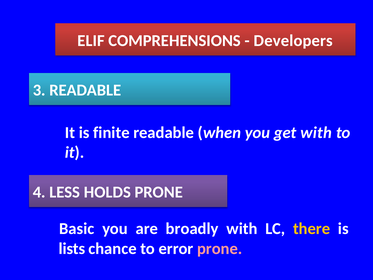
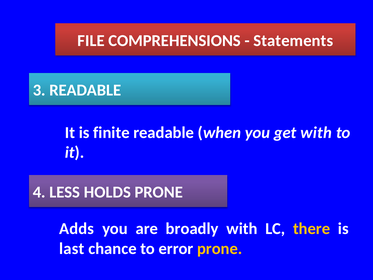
ELIF: ELIF -> FILE (91, 40)
Developers: Developers -> Statements (293, 40)
Basic: Basic -> Adds (77, 229)
lists: lists -> last (72, 248)
prone colour: pink -> yellow (220, 248)
